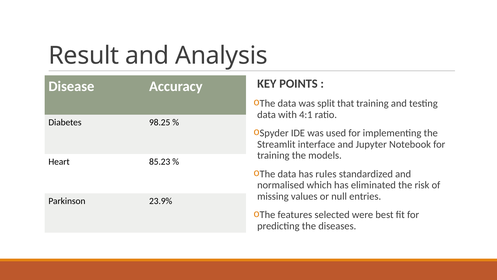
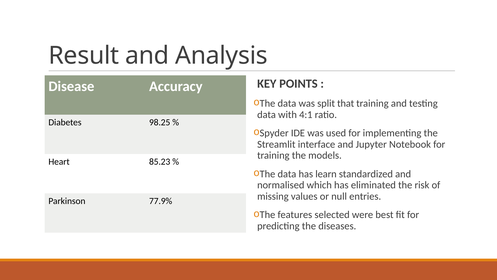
rules: rules -> learn (326, 174)
23.9%: 23.9% -> 77.9% (161, 201)
